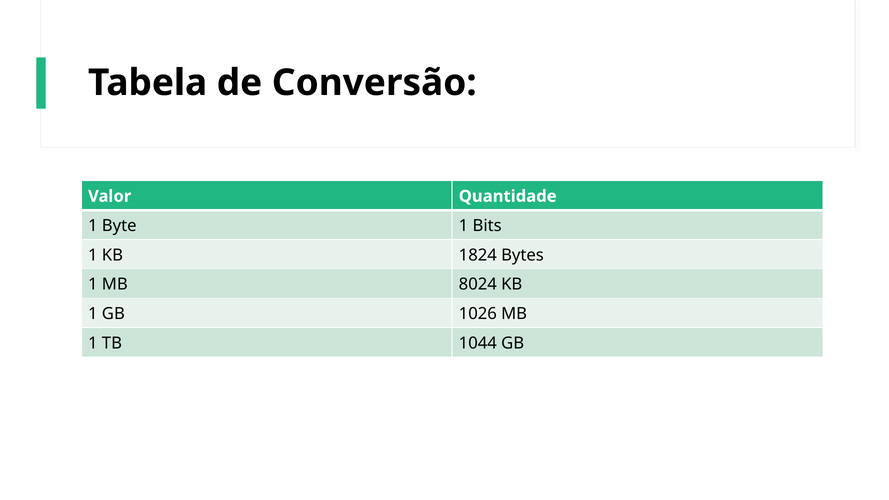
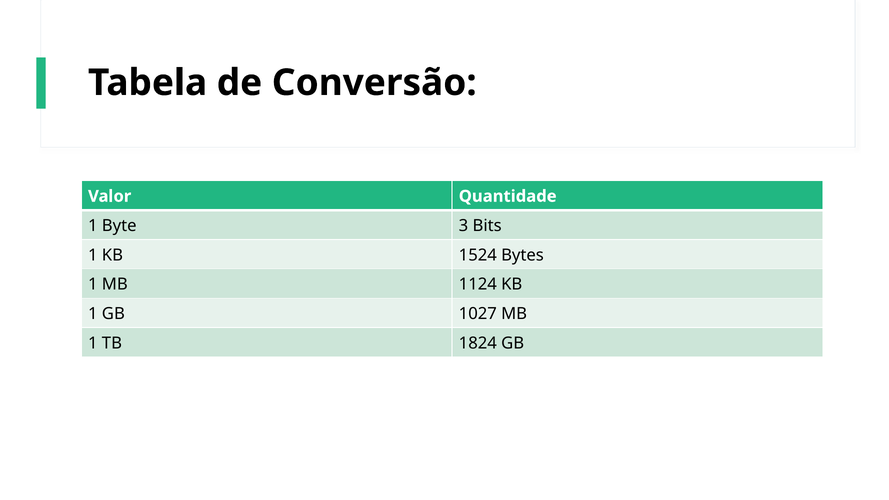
Byte 1: 1 -> 3 (464, 226)
1824: 1824 -> 1524 (478, 255)
8024: 8024 -> 1124 (478, 284)
1026: 1026 -> 1027 (478, 314)
1044: 1044 -> 1824 (478, 343)
